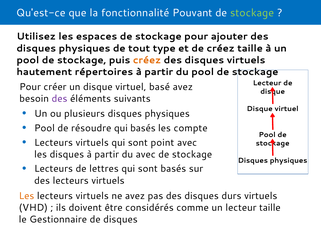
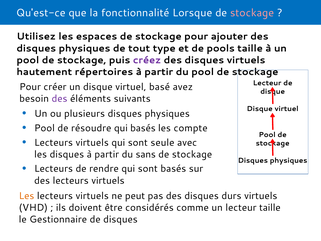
Pouvant: Pouvant -> Lorsque (192, 13)
stockage colour: light green -> pink (252, 13)
de créez: créez -> pools (221, 48)
créez colour: orange -> purple (147, 60)
point: point -> seule (162, 142)
du avec: avec -> sans (146, 154)
lettres: lettres -> rendre (104, 169)
ne avez: avez -> peut (135, 196)
